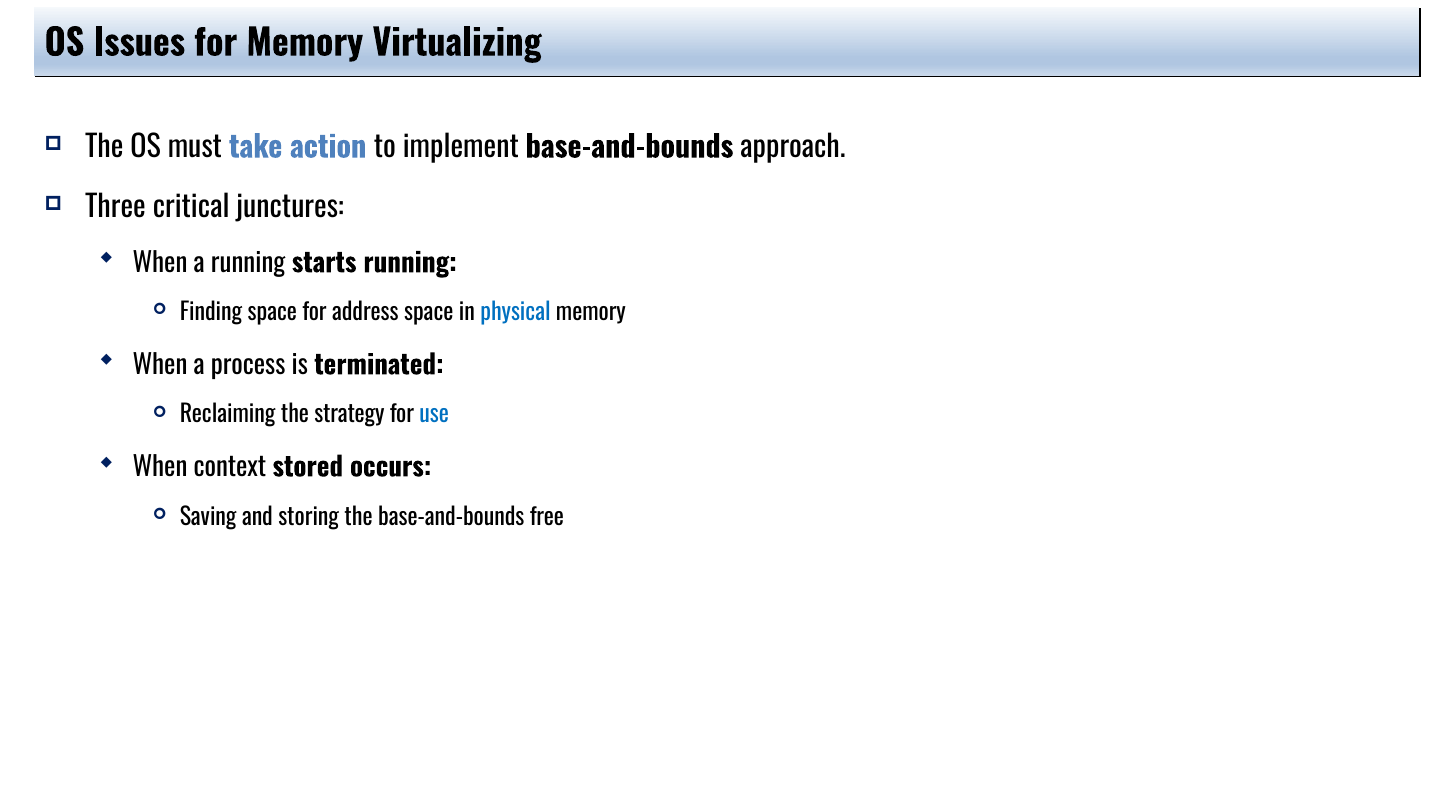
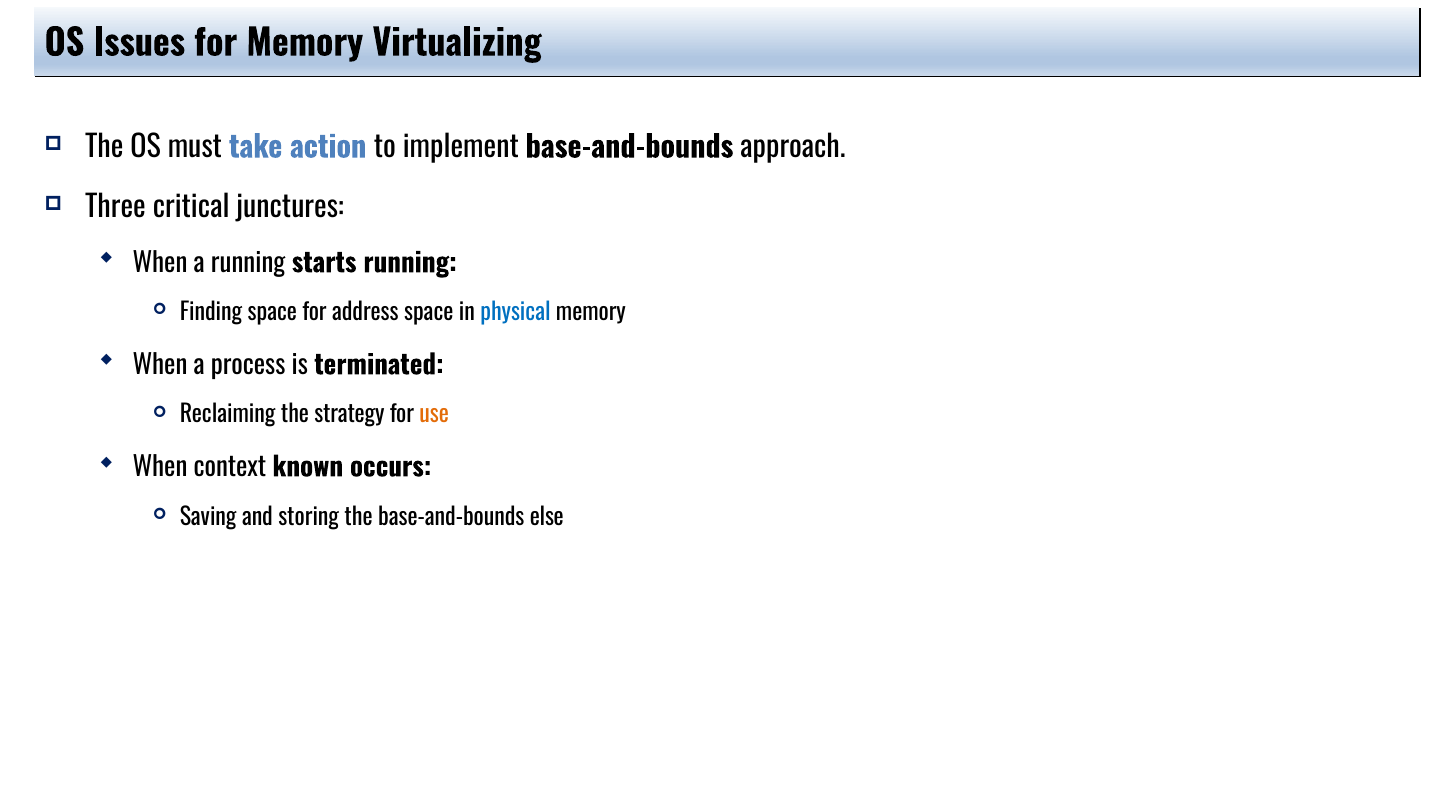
use colour: blue -> orange (434, 415)
stored: stored -> known (308, 468)
free: free -> else (547, 517)
